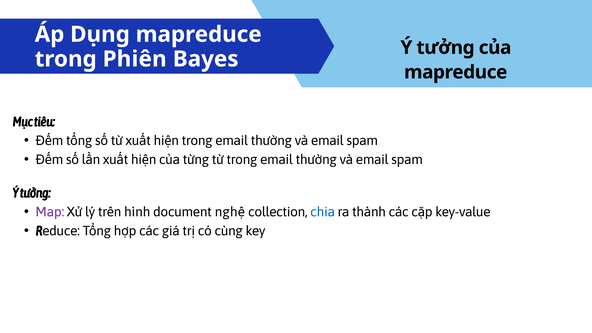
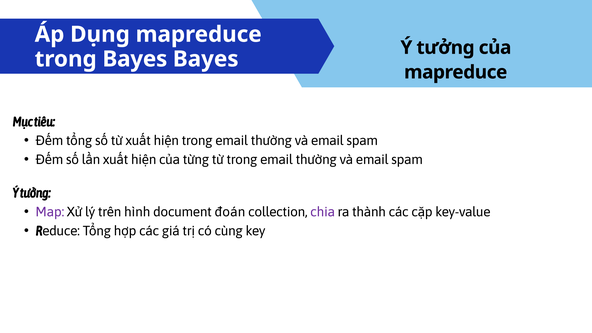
trong Phiên: Phiên -> Bayes (135, 59)
nghệ: nghệ -> đoán (230, 212)
chia colour: blue -> purple (323, 212)
